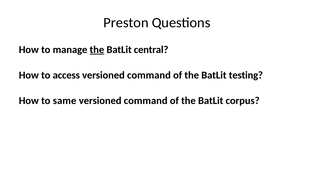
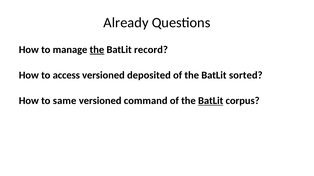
Preston: Preston -> Already (126, 23)
central: central -> record (151, 50)
command: command -> deposited (149, 75)
testing: testing -> sorted (246, 75)
BatLit underline: none -> present (211, 101)
